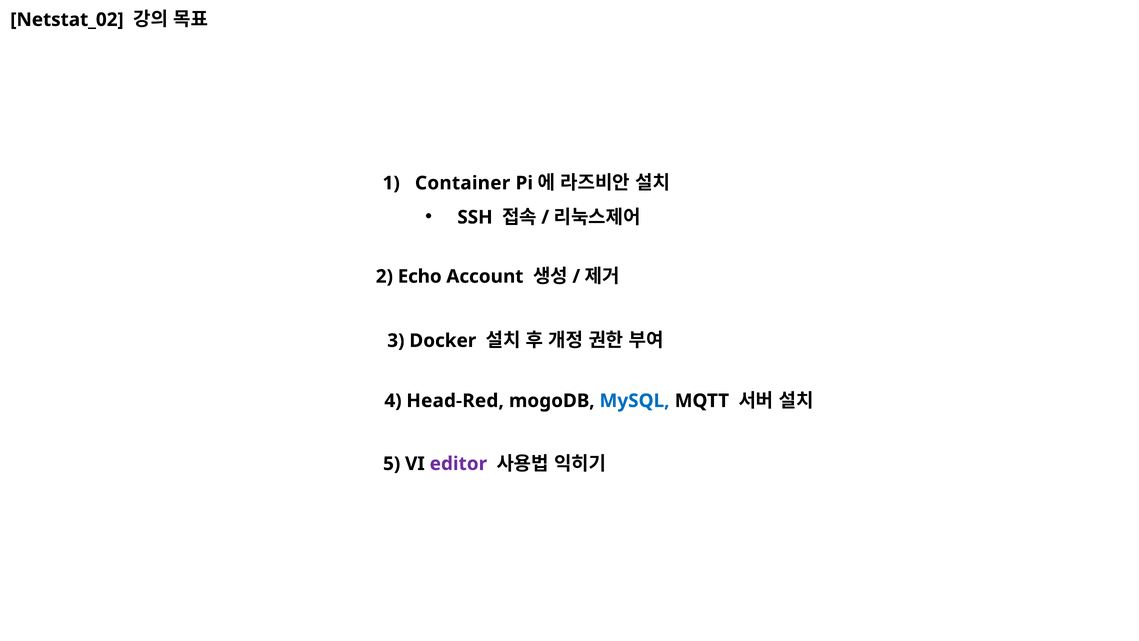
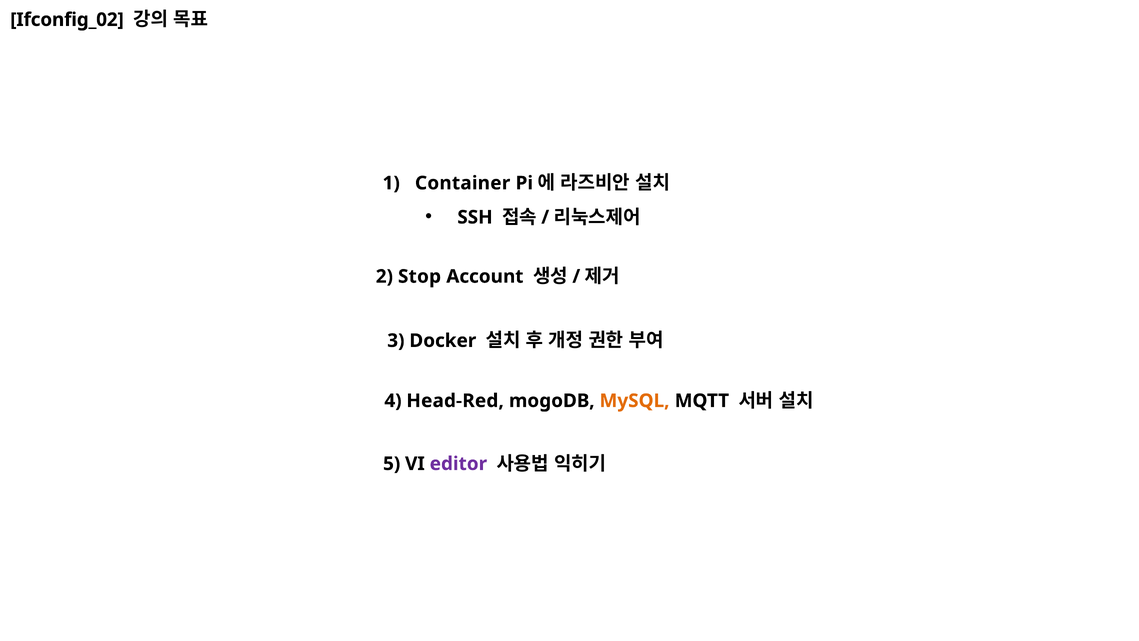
Netstat_02: Netstat_02 -> Ifconfig_02 (67, 20)
Echo: Echo -> Stop (420, 276)
MySQL colour: blue -> orange (635, 401)
